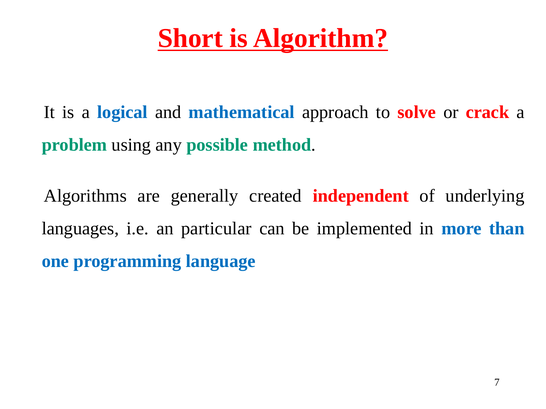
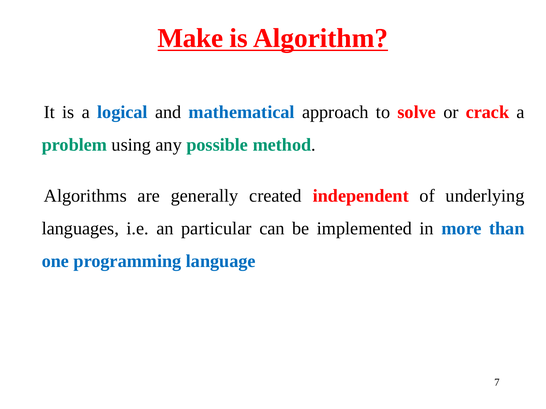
Short: Short -> Make (190, 38)
